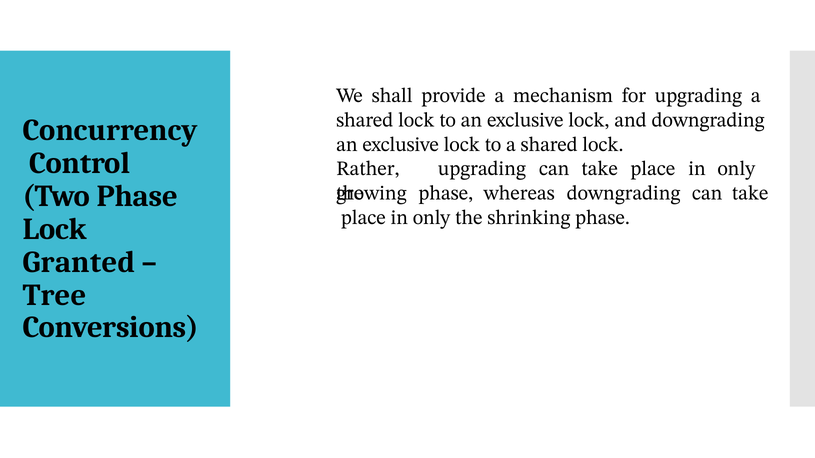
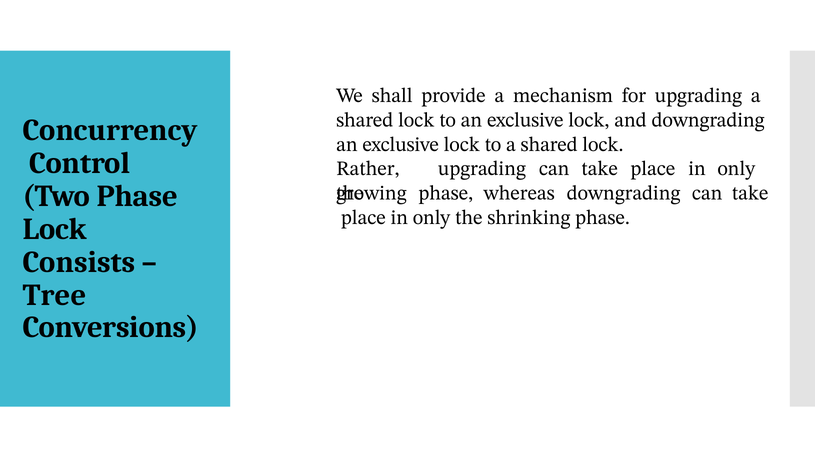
Granted: Granted -> Consists (79, 262)
